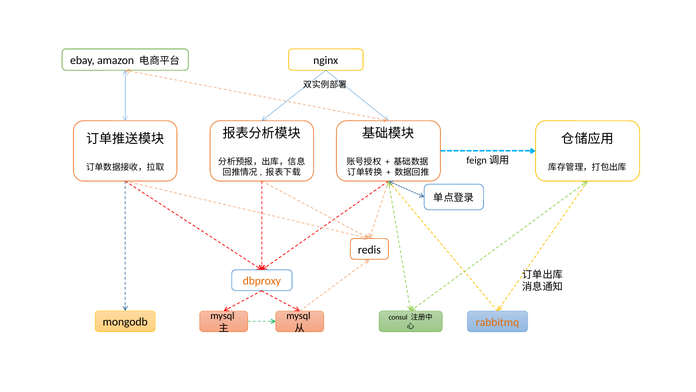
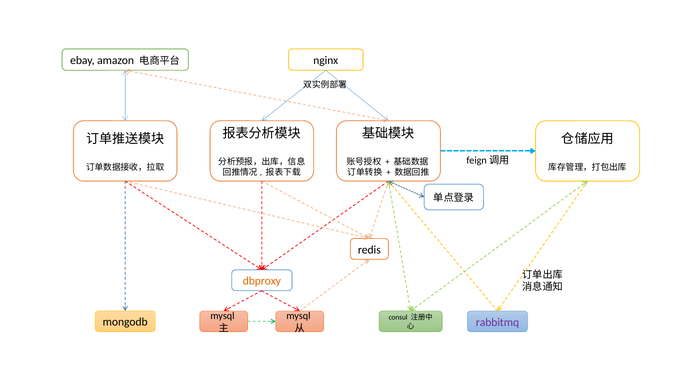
rabbitmq colour: orange -> purple (497, 322)
